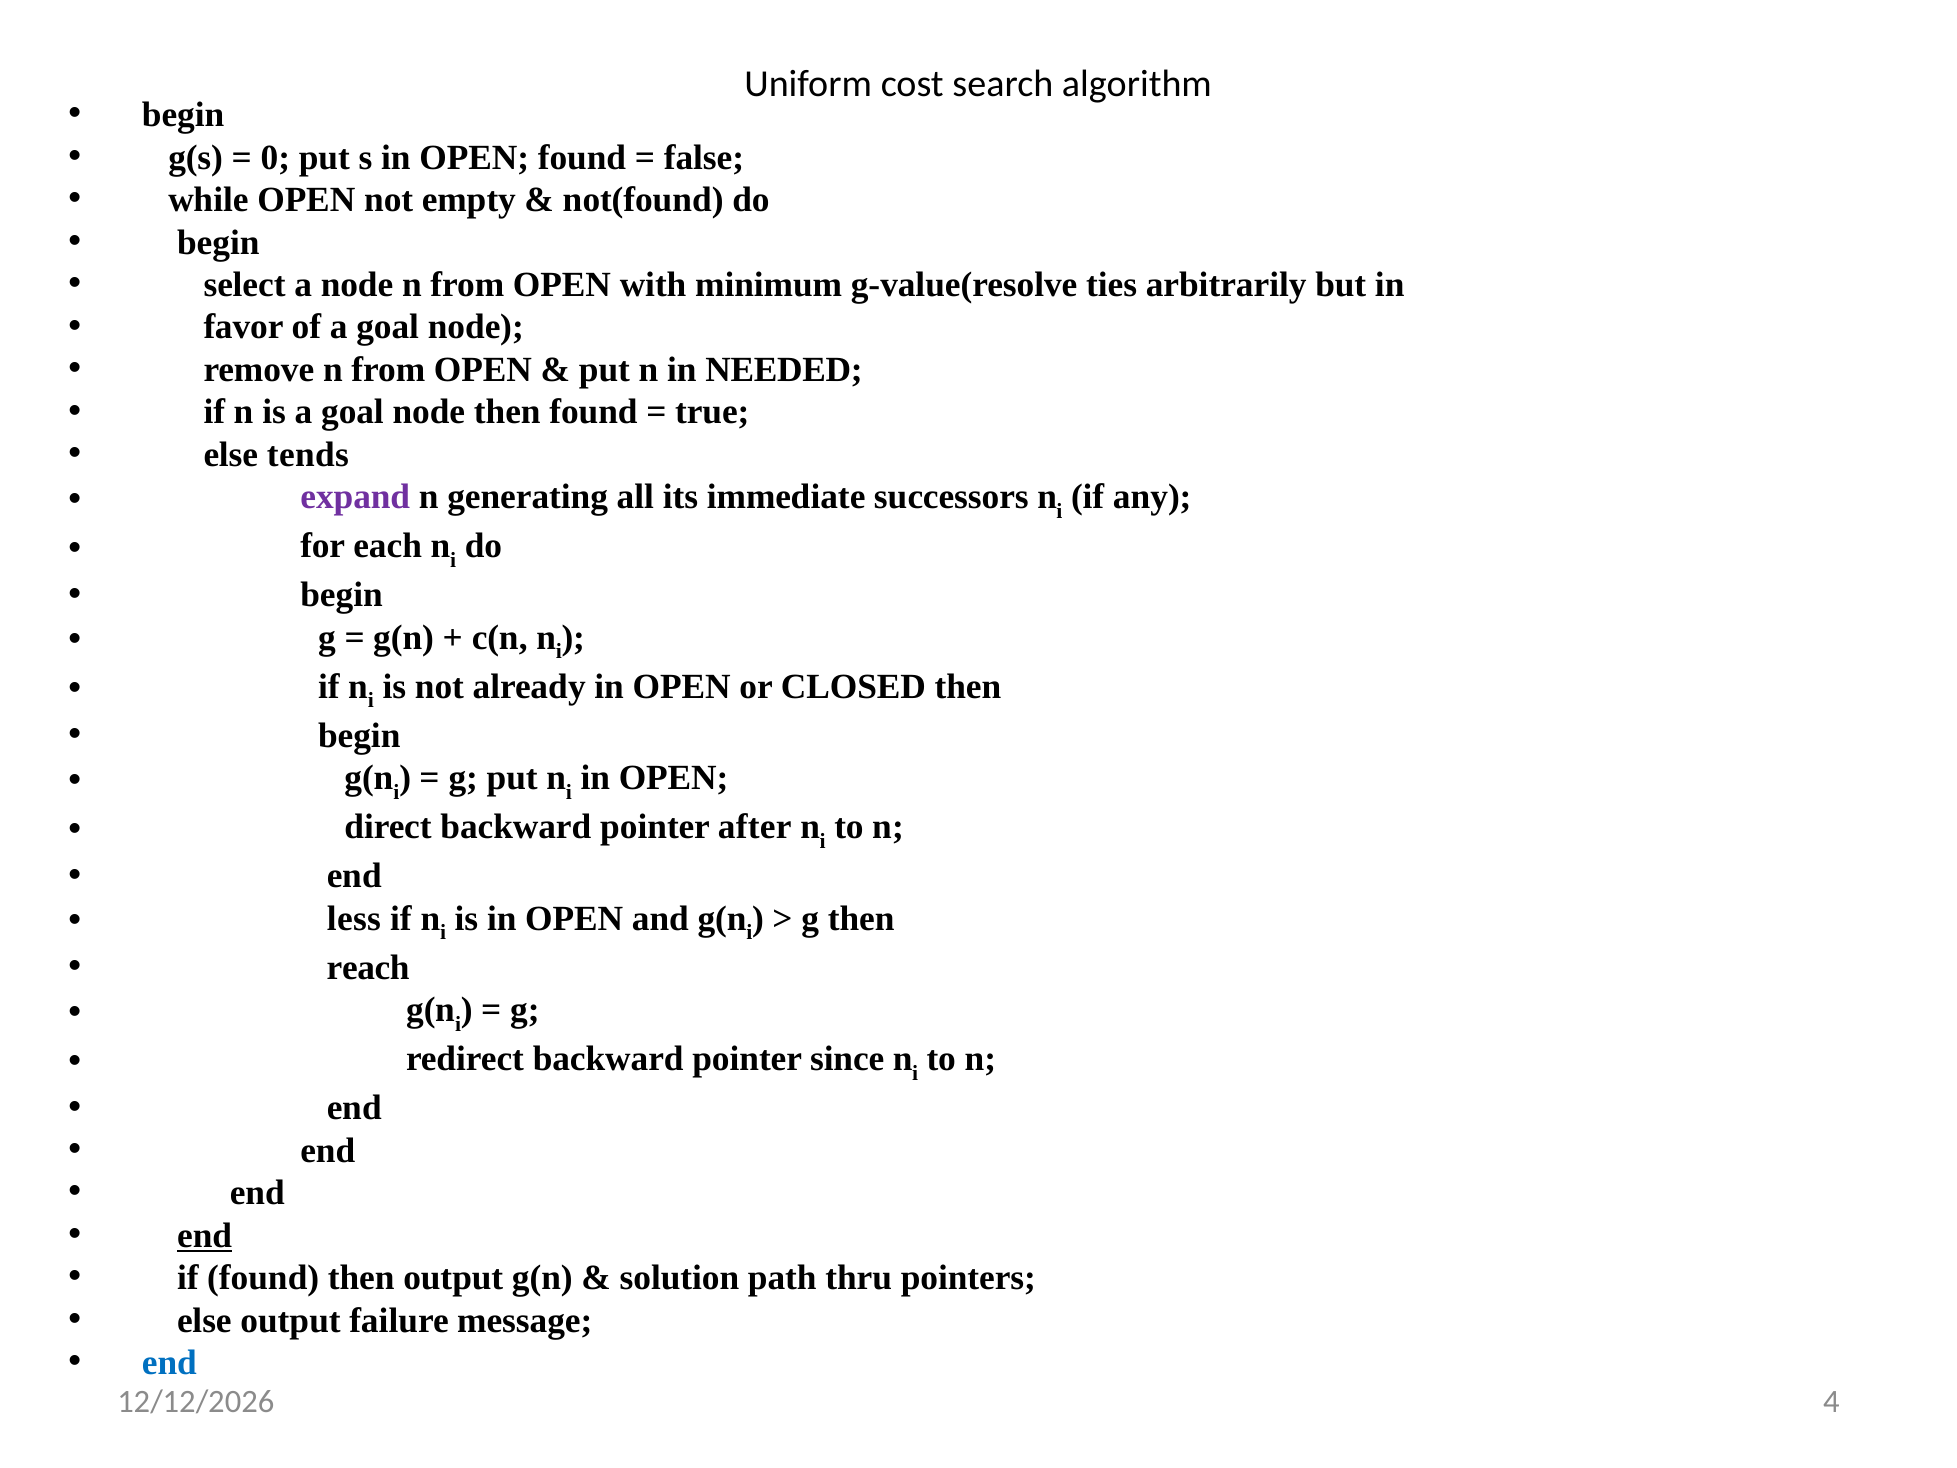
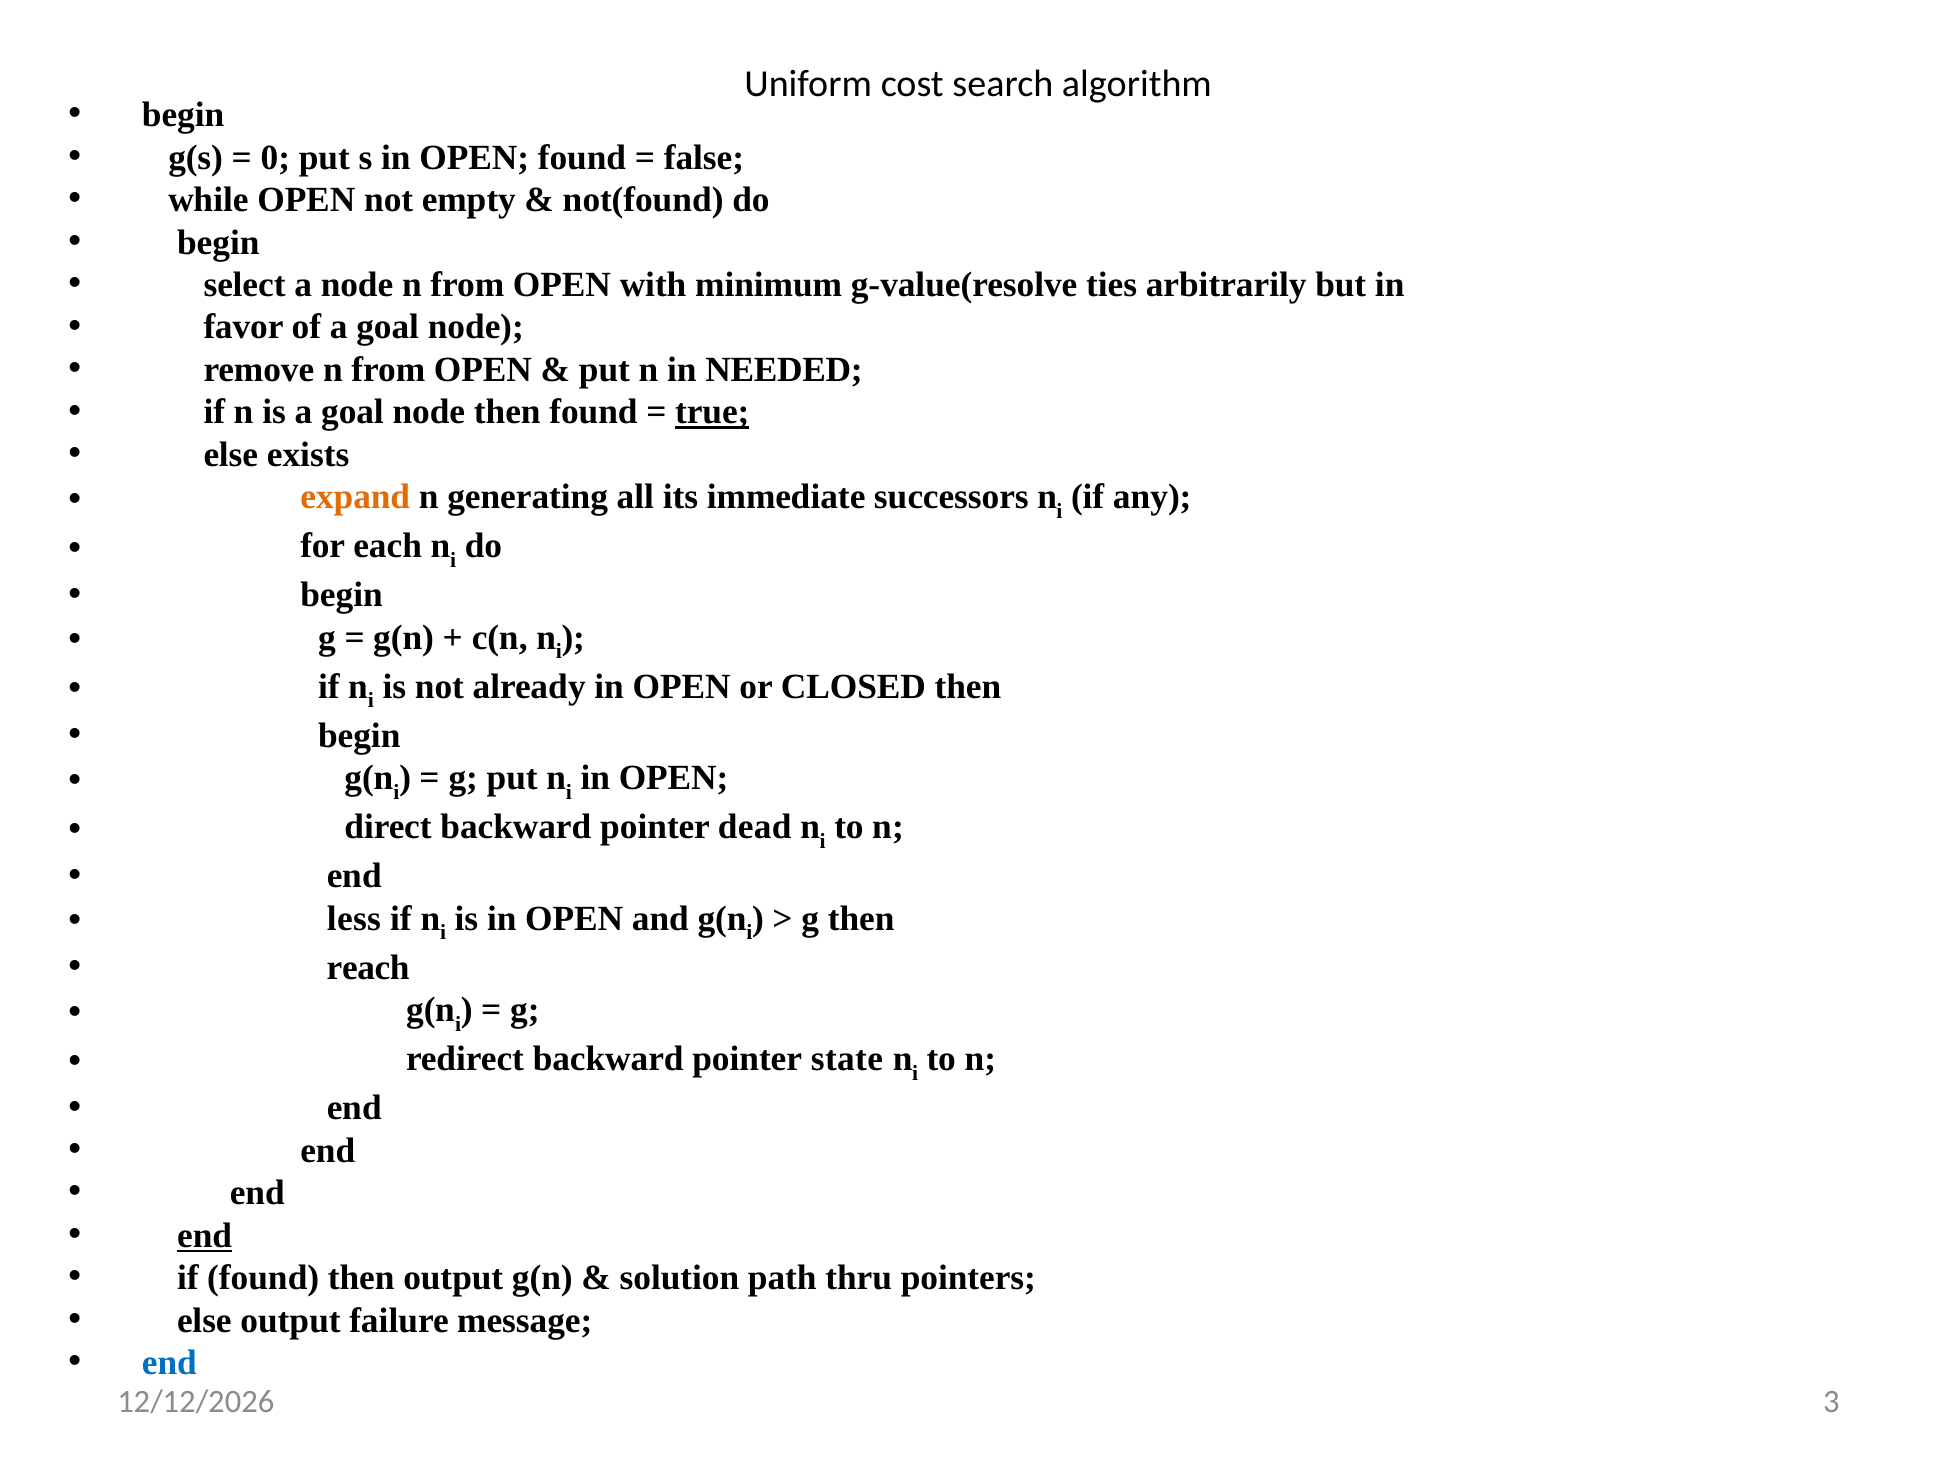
true underline: none -> present (712, 412)
tends: tends -> exists (308, 455)
expand colour: purple -> orange (355, 497)
after: after -> dead (755, 827)
since: since -> state (847, 1059)
4: 4 -> 3 (1831, 1401)
